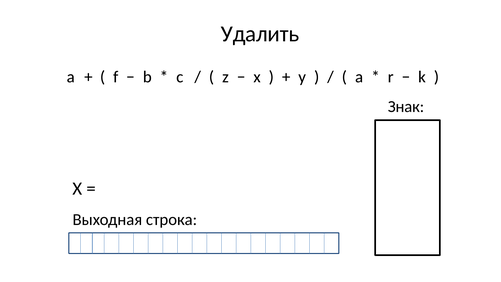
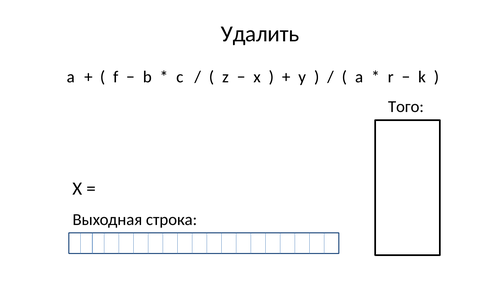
Знак: Знак -> Того (406, 107)
